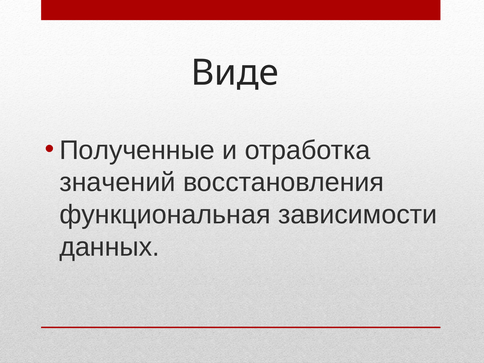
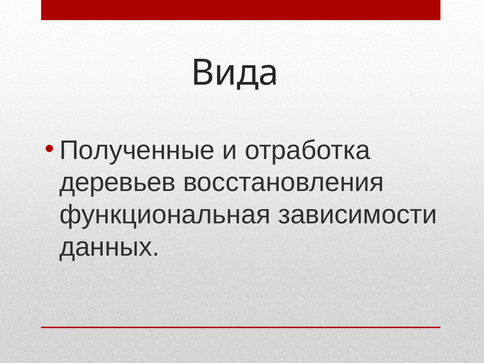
Виде: Виде -> Вида (235, 73)
значений: значений -> деревьев (118, 182)
